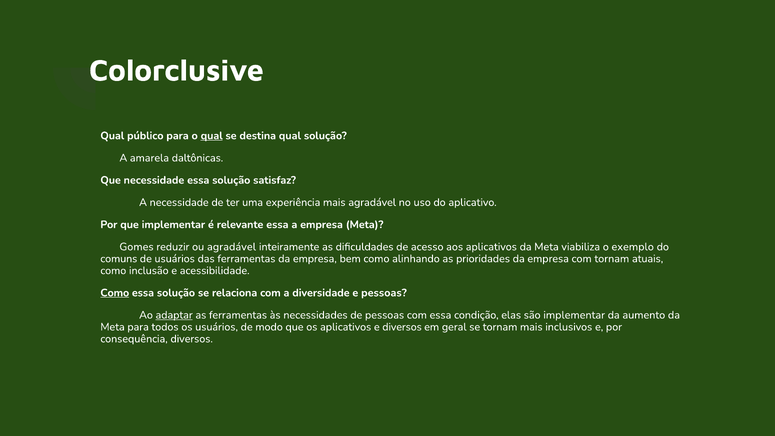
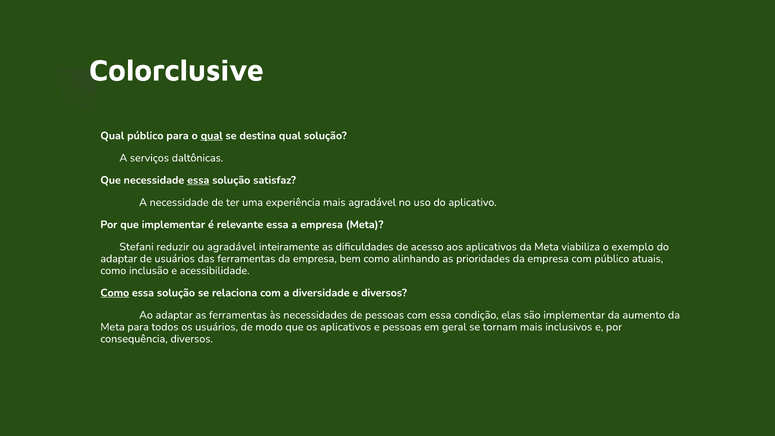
amarela: amarela -> serviços (149, 158)
essa underline: none -> present (198, 180)
Gomes: Gomes -> Stefani (137, 247)
comuns: comuns -> adaptar (119, 259)
com tornam: tornam -> público (612, 259)
e pessoas: pessoas -> diversos (384, 293)
adaptar underline: present -> none (174, 315)
e diversos: diversos -> pessoas (402, 327)
